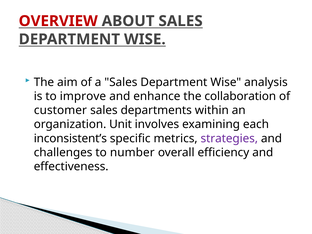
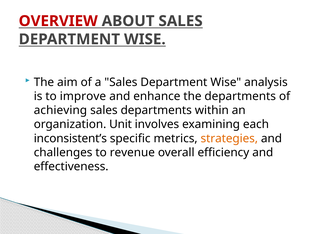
the collaboration: collaboration -> departments (240, 96)
customer: customer -> achieving (60, 110)
strategies colour: purple -> orange (229, 138)
number: number -> revenue (132, 152)
